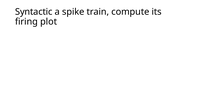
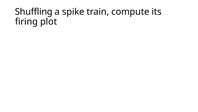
Syntactic: Syntactic -> Shuffling (34, 12)
